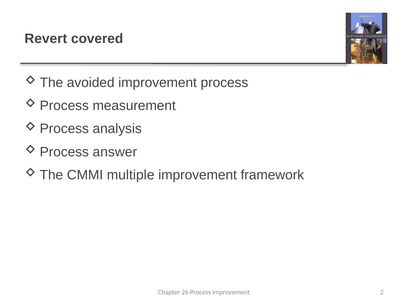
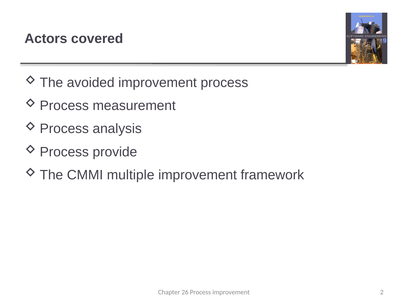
Revert: Revert -> Actors (46, 39)
answer: answer -> provide (115, 152)
